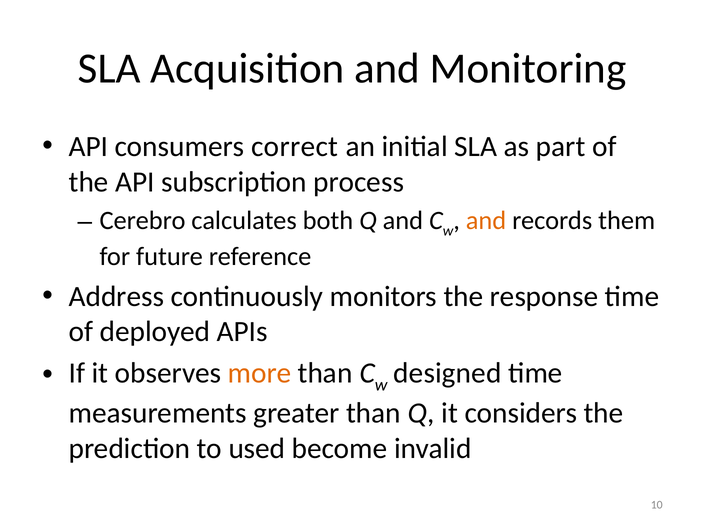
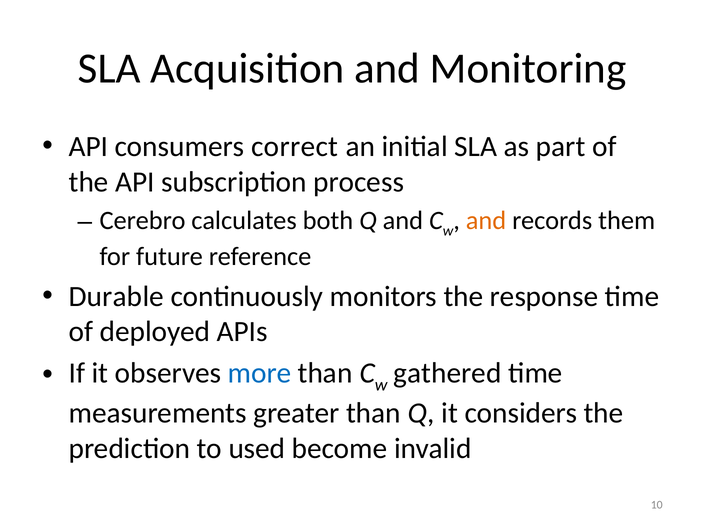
Address: Address -> Durable (116, 296)
more colour: orange -> blue (260, 373)
designed: designed -> gathered (447, 373)
